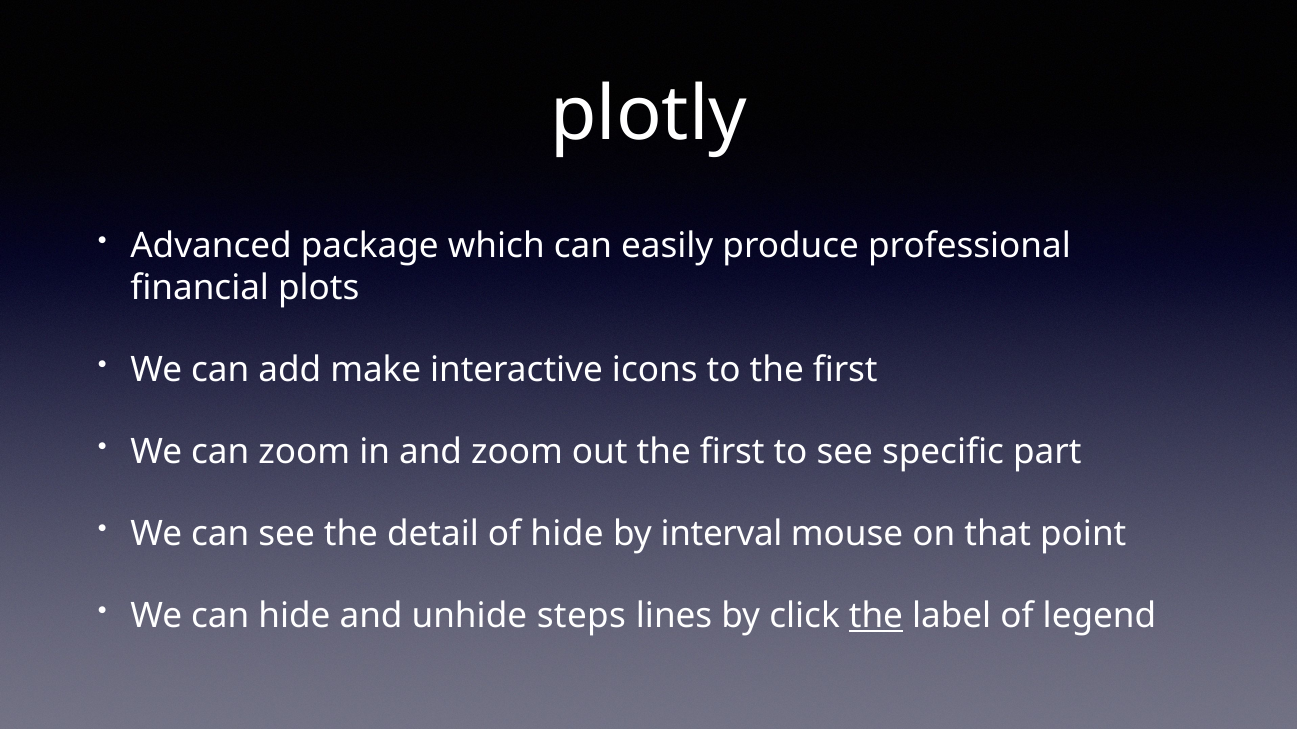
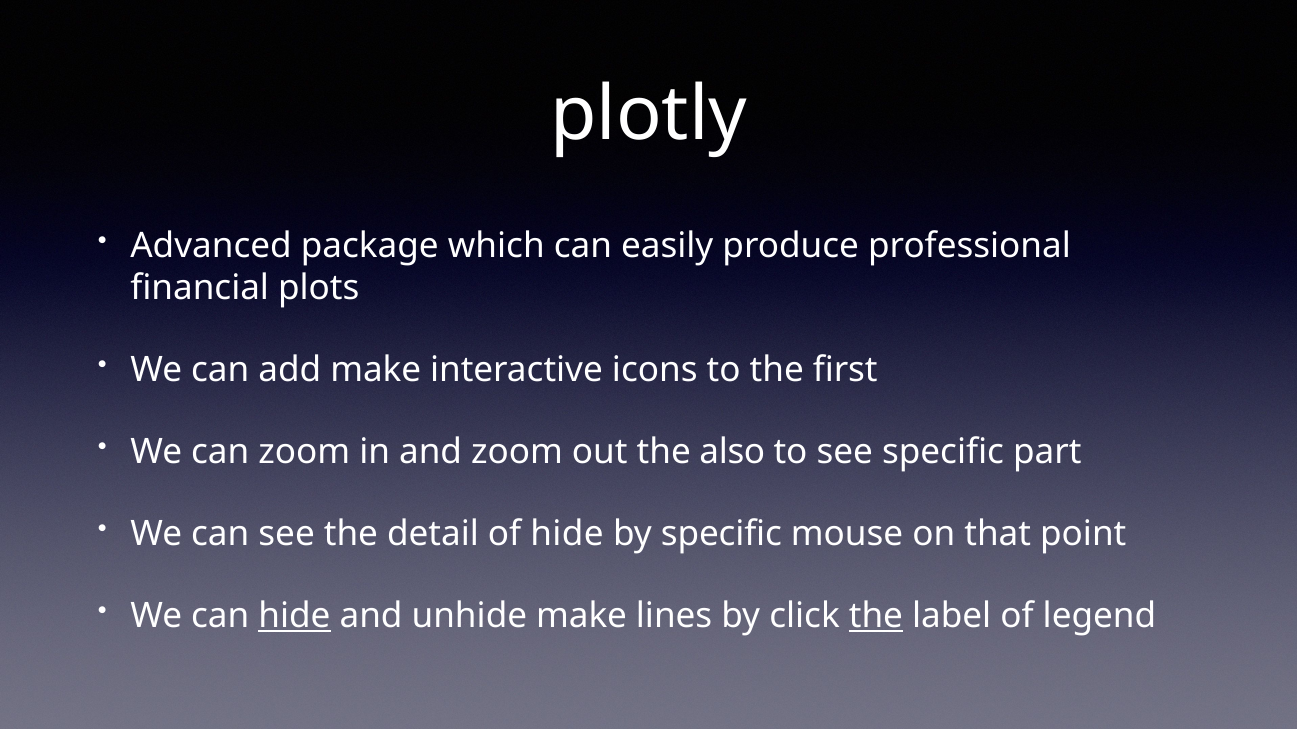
out the first: first -> also (732, 452)
by interval: interval -> specific (721, 534)
hide underline: none -> present (294, 616)
unhide steps: steps -> make (582, 616)
